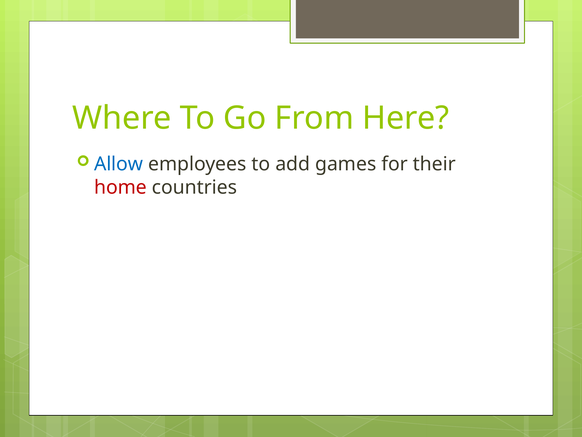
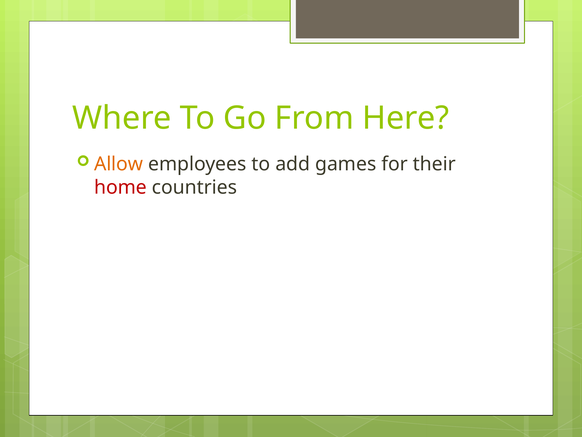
Allow colour: blue -> orange (119, 164)
